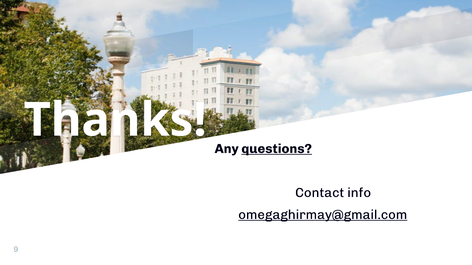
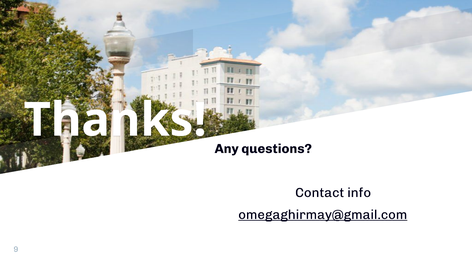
questions underline: present -> none (277, 149)
